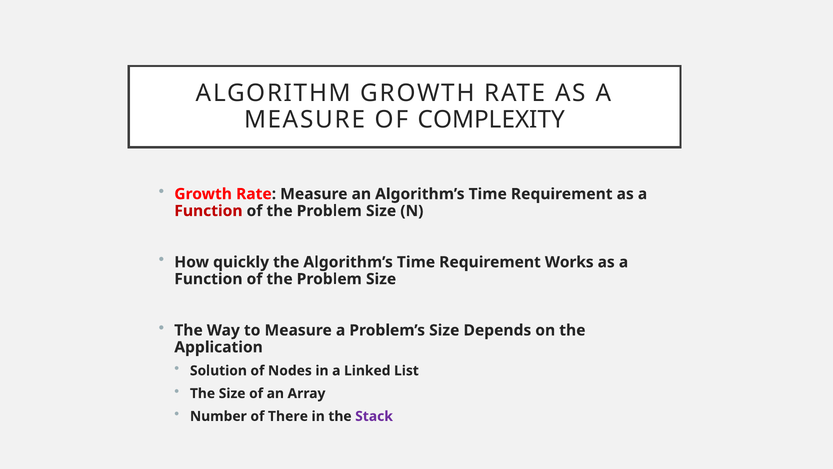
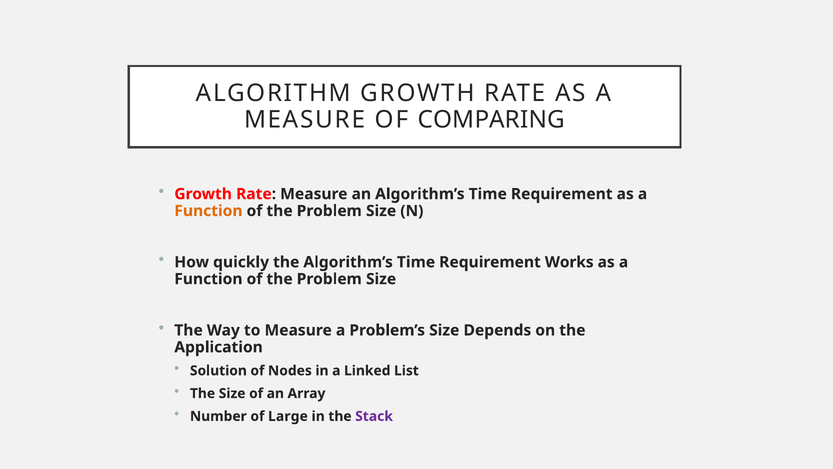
COMPLEXITY: COMPLEXITY -> COMPARING (491, 119)
Function colour: red -> orange (208, 211)
There: There -> Large (288, 416)
